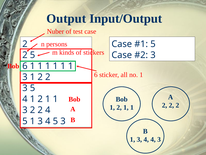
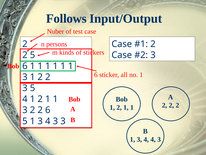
Output: Output -> Follows (66, 18)
5: 5 -> 2 (153, 44)
2 4: 4 -> 6 (48, 110)
3 4 5: 5 -> 3 (55, 121)
